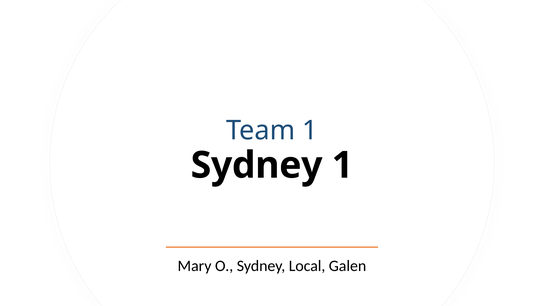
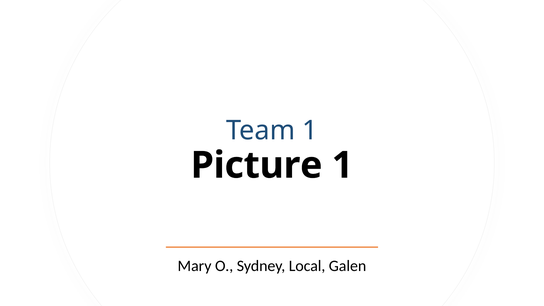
Sydney: Sydney -> Picture (257, 165)
